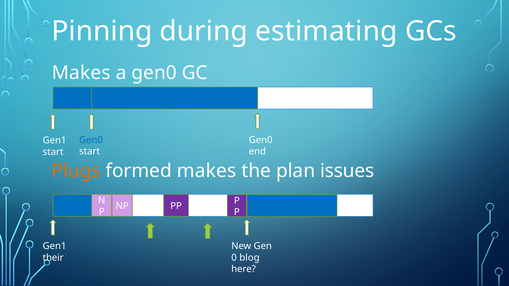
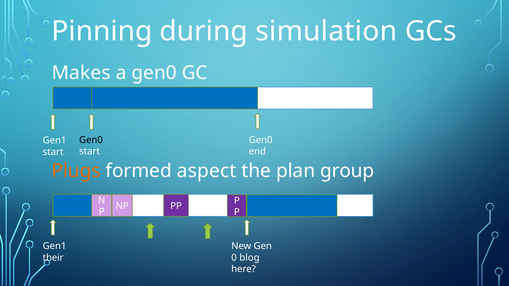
estimating: estimating -> simulation (326, 31)
Gen0 colour: blue -> black (91, 140)
formed makes: makes -> aspect (207, 171)
issues: issues -> group (347, 171)
